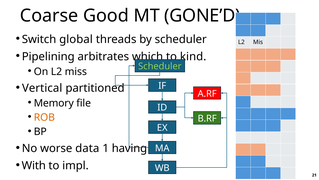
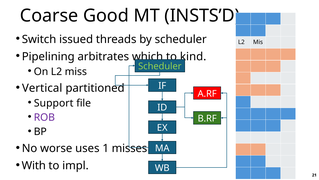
GONE’D: GONE’D -> INSTS’D (202, 16)
global: global -> issued (76, 39)
Memory: Memory -> Support (54, 103)
ROB colour: orange -> purple (44, 117)
data: data -> uses (87, 148)
having: having -> misses (129, 148)
